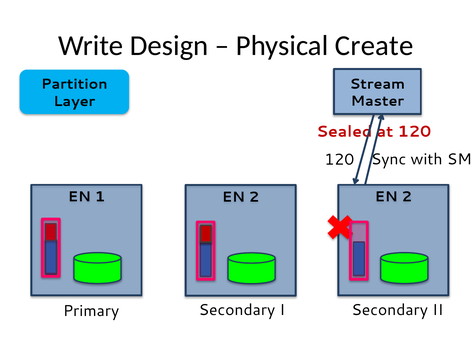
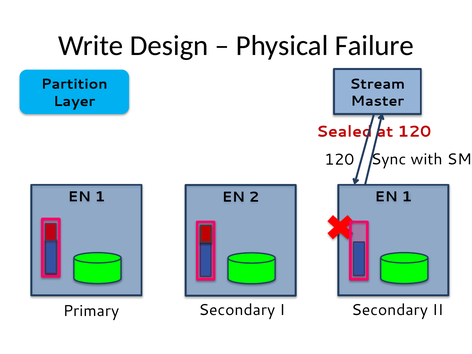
Create: Create -> Failure (374, 46)
2: 2 -> 1 (407, 197)
